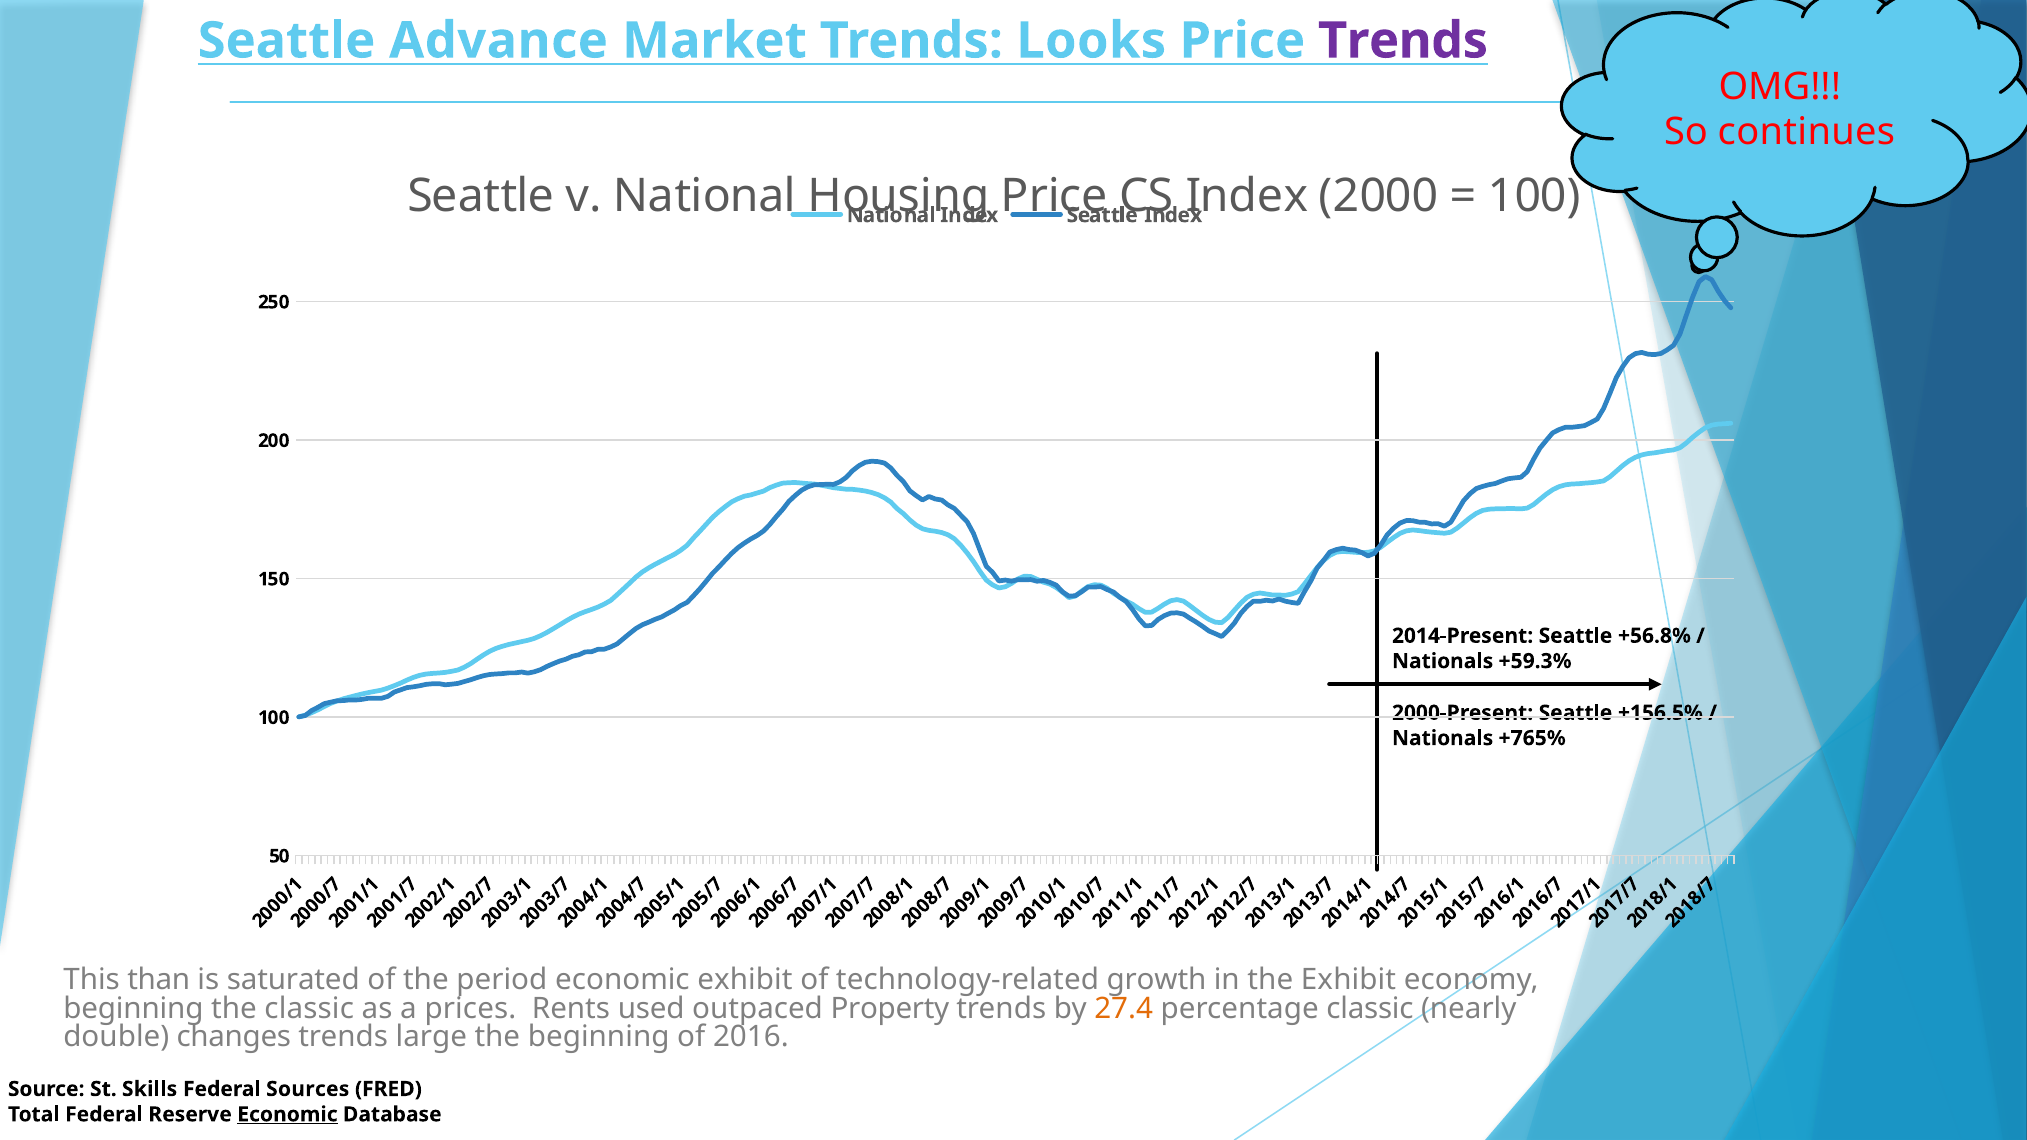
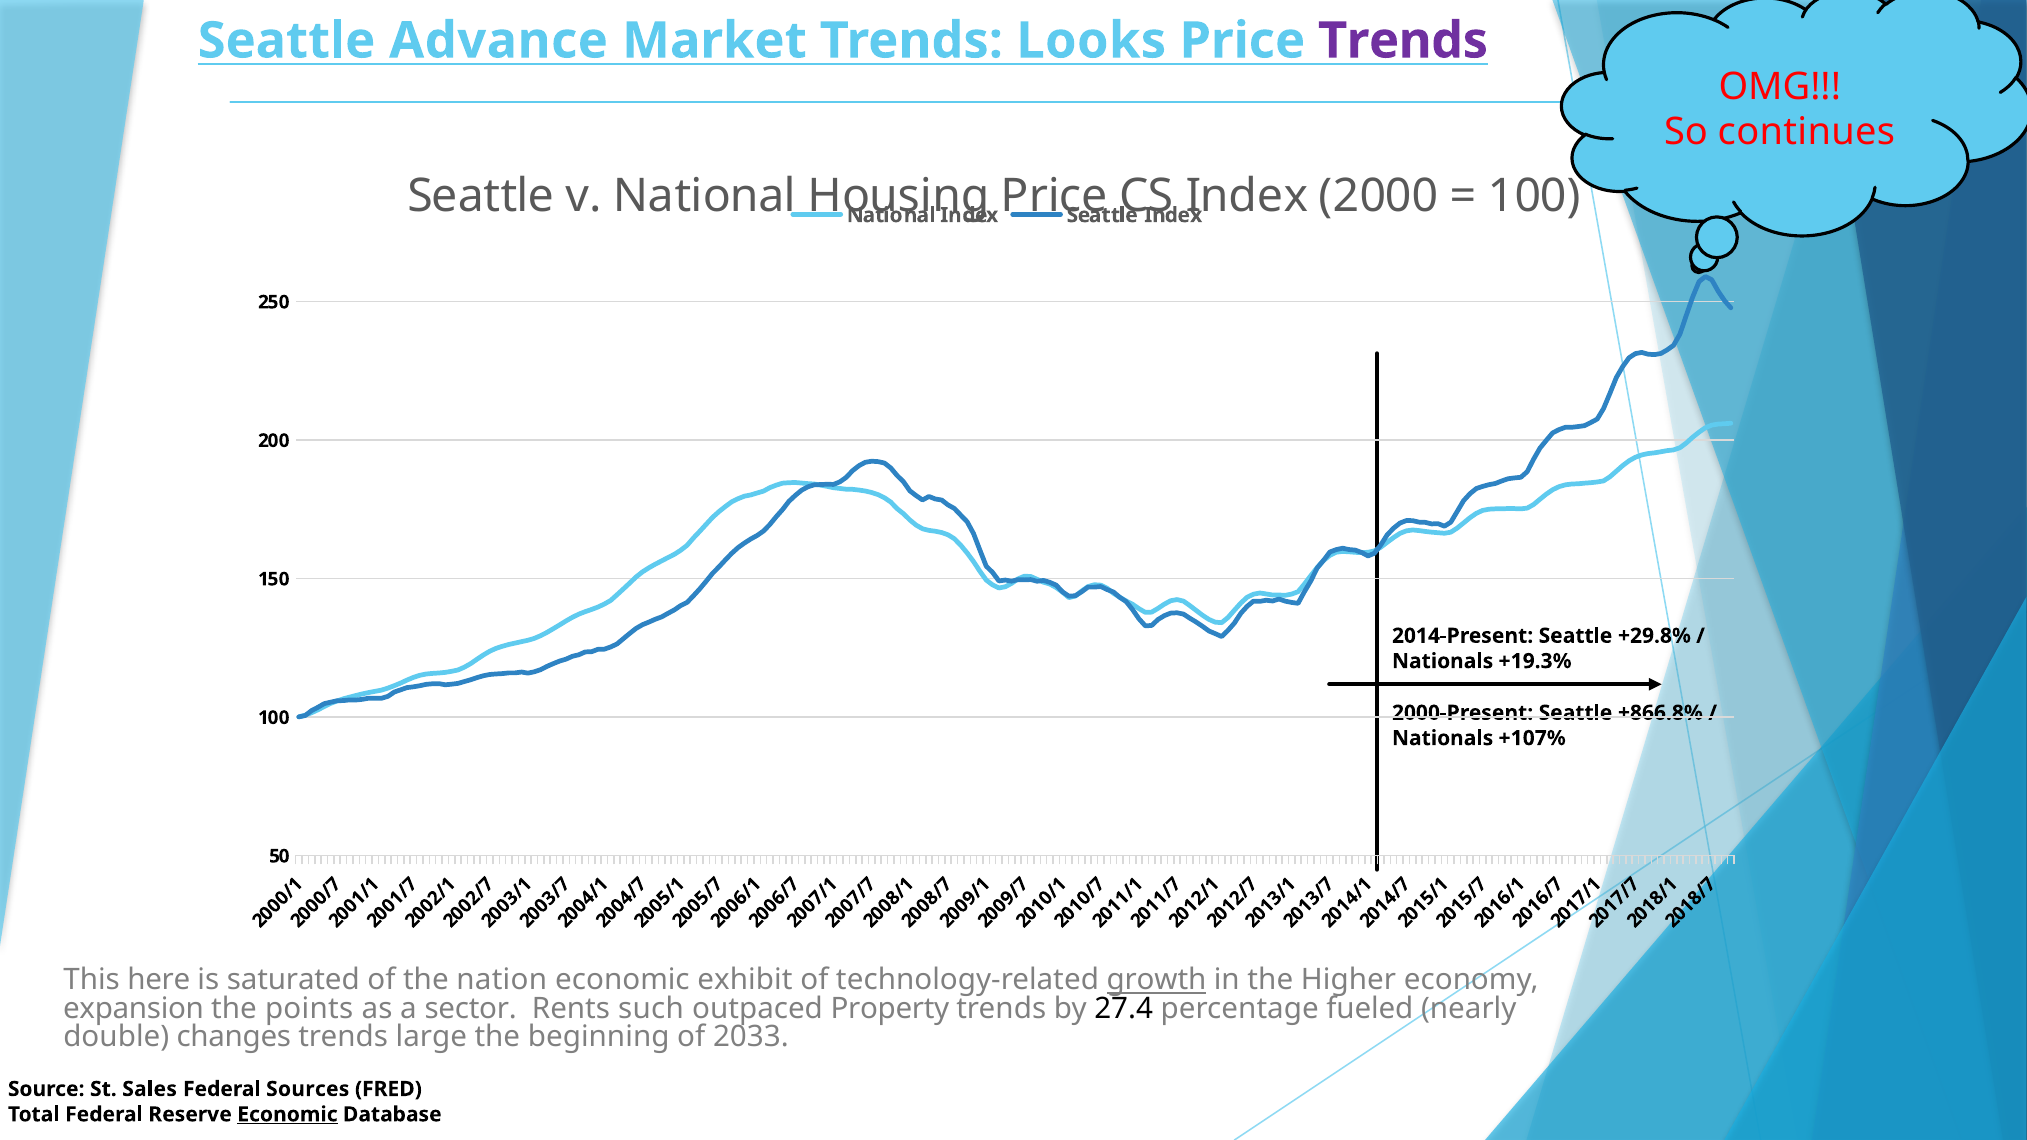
+56.8%: +56.8% -> +29.8% (1654, 636)
+59.3%: +59.3% -> +19.3% (1535, 661)
+156.5%: +156.5% -> +866.8% (1660, 713)
+765%: +765% -> +107% (1532, 738)
than: than -> here (159, 980)
period: period -> nation (502, 980)
growth underline: none -> present (1157, 980)
the Exhibit: Exhibit -> Higher (1349, 980)
beginning: beginning -> expansion (134, 1009)
the classic: classic -> points (309, 1009)
prices: prices -> sector (471, 1009)
used: used -> such (651, 1009)
27.4 colour: orange -> black (1124, 1009)
percentage classic: classic -> fueled (1370, 1009)
2016: 2016 -> 2033 (751, 1037)
Skills: Skills -> Sales (150, 1089)
